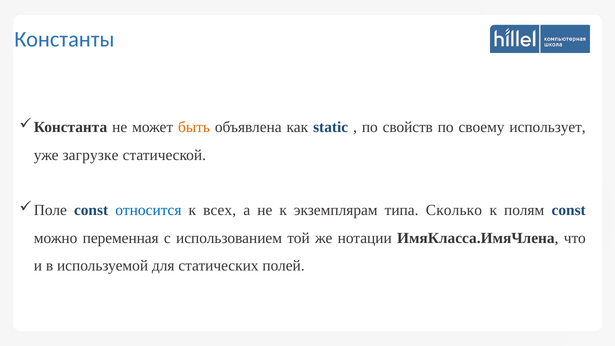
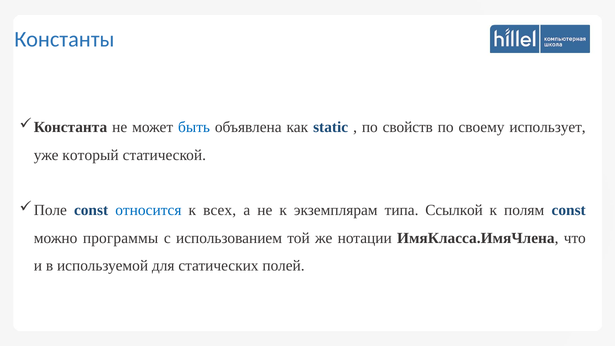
быть colour: orange -> blue (194, 127)
загрузке: загрузке -> который (91, 155)
Сколько: Сколько -> Ссылкой (454, 210)
переменная: переменная -> программы (121, 238)
